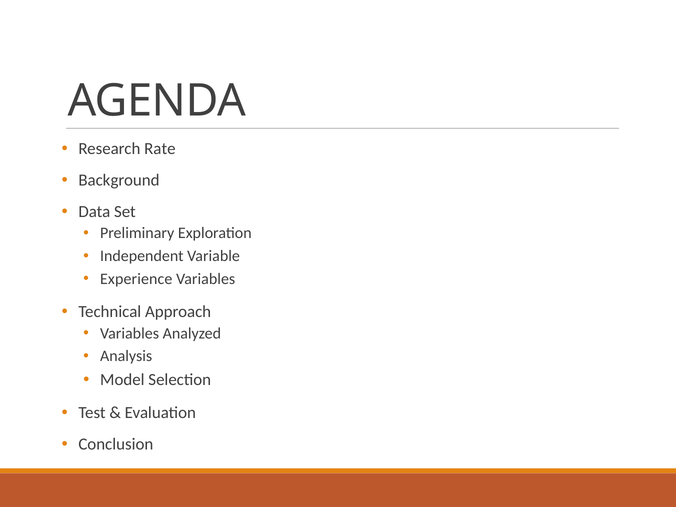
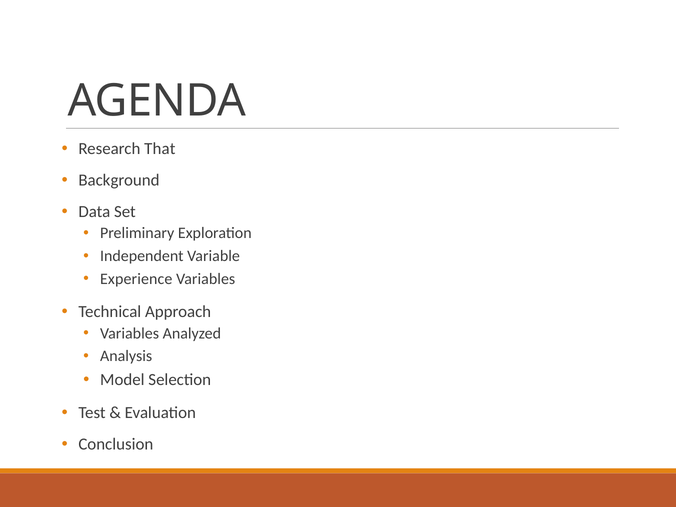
Rate: Rate -> That (160, 149)
